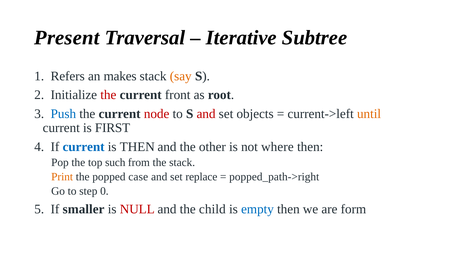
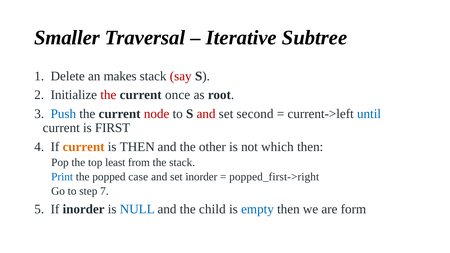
Present: Present -> Smaller (67, 38)
Refers: Refers -> Delete (68, 76)
say colour: orange -> red (181, 76)
front: front -> once (178, 95)
objects: objects -> second (255, 114)
until colour: orange -> blue (369, 114)
current colour: blue -> orange (84, 147)
where: where -> which (277, 147)
such: such -> least (115, 162)
Print colour: orange -> blue (62, 177)
set replace: replace -> inorder (201, 177)
popped_path->right: popped_path->right -> popped_first->right (274, 177)
0: 0 -> 7 (104, 191)
If smaller: smaller -> inorder (84, 209)
NULL colour: red -> blue (137, 209)
